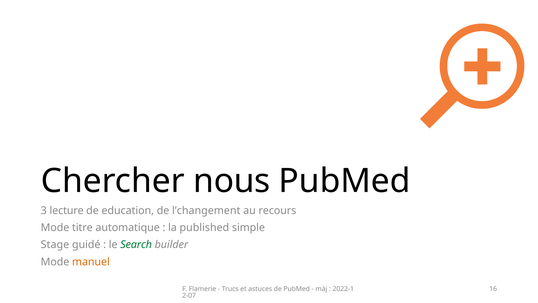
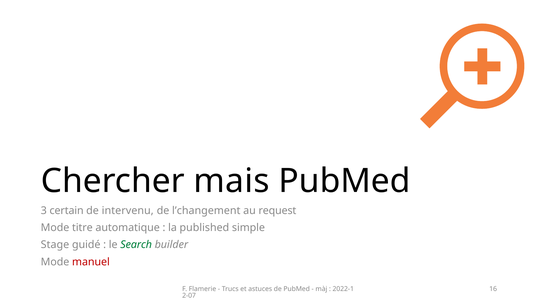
nous: nous -> mais (231, 181)
lecture: lecture -> certain (67, 210)
education: education -> intervenu (128, 210)
recours: recours -> request (277, 210)
manuel colour: orange -> red (91, 262)
